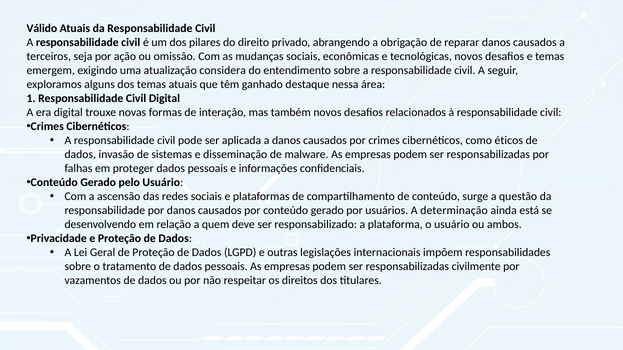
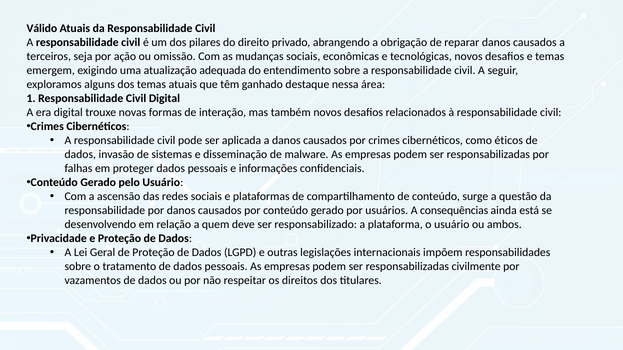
considera: considera -> adequada (223, 71)
determinação: determinação -> consequências (454, 211)
